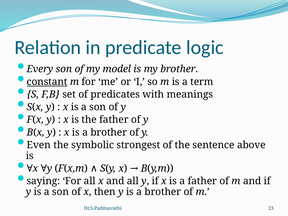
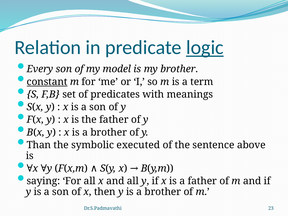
logic underline: none -> present (205, 48)
Even: Even -> Than (39, 145)
strongest: strongest -> executed (138, 145)
